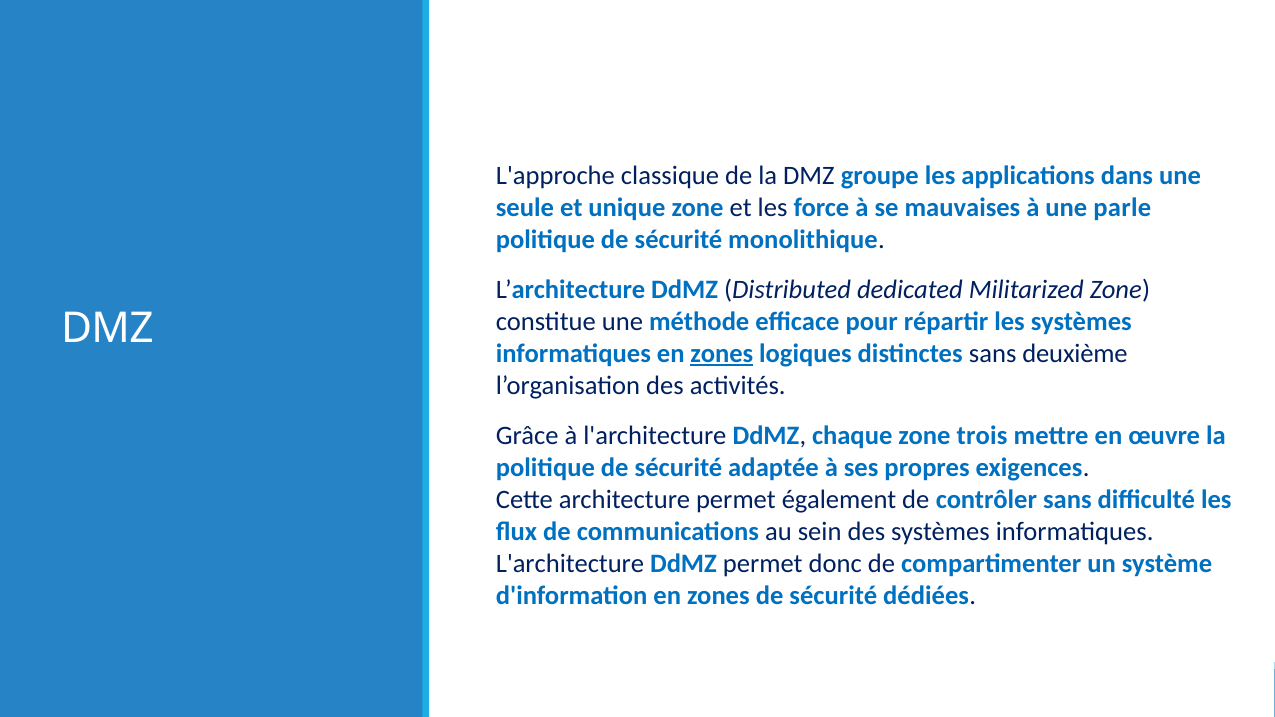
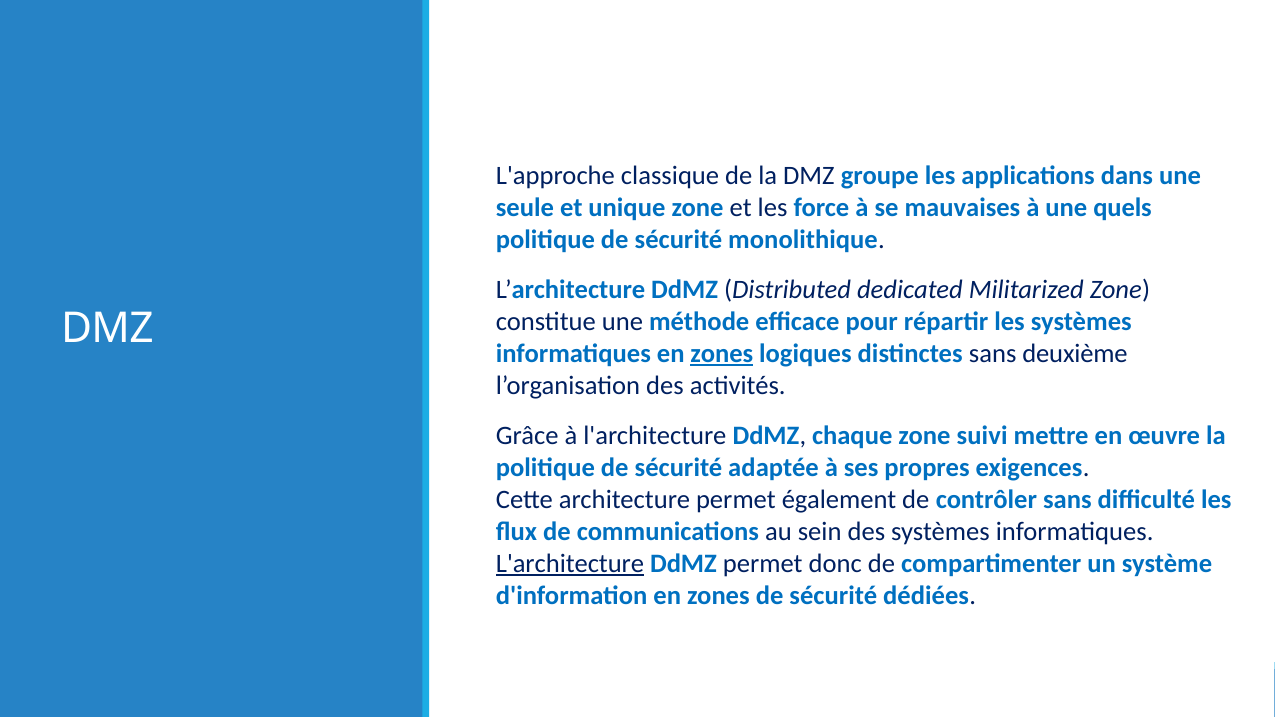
parle: parle -> quels (1123, 208)
trois: trois -> suivi (982, 436)
L'architecture underline: none -> present (570, 564)
